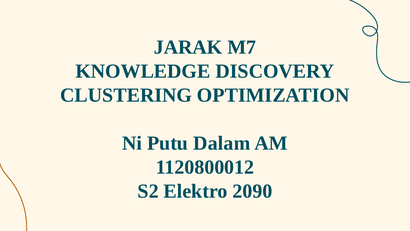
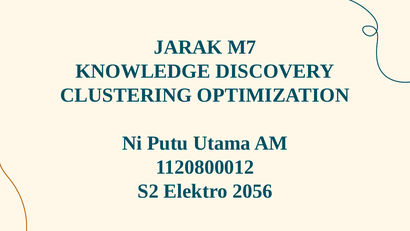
Dalam: Dalam -> Utama (222, 143)
2090: 2090 -> 2056 (252, 191)
